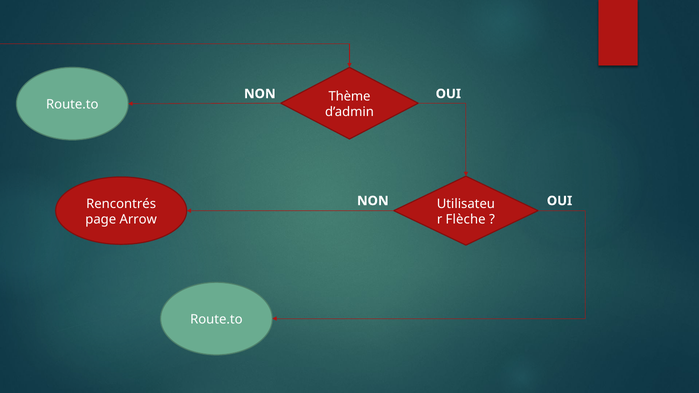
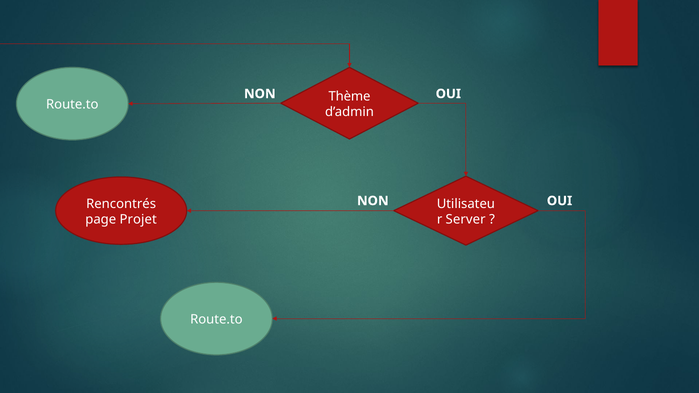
Arrow: Arrow -> Projet (138, 220)
Flèche: Flèche -> Server (466, 220)
